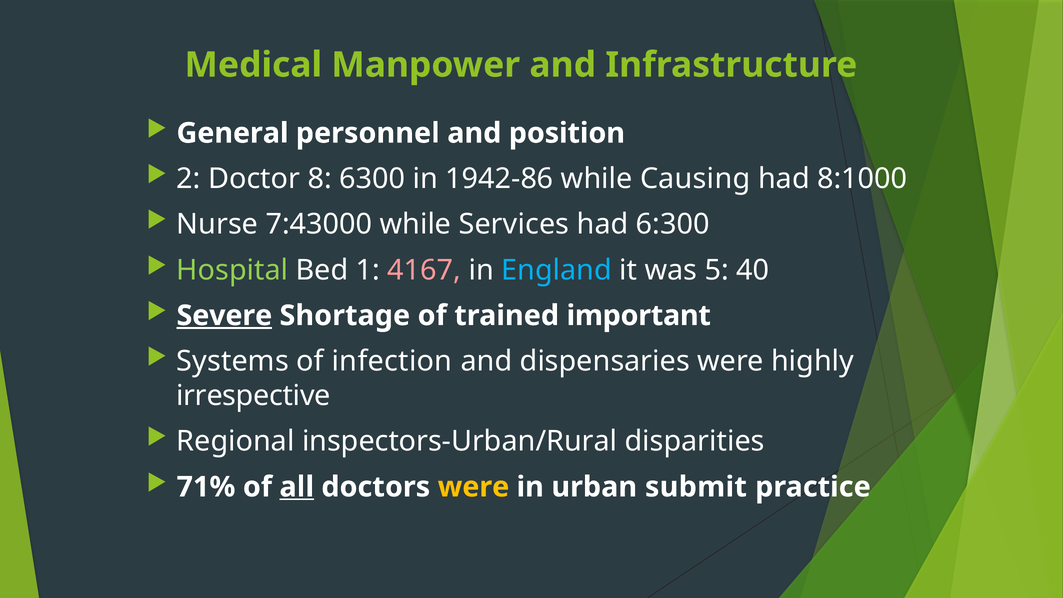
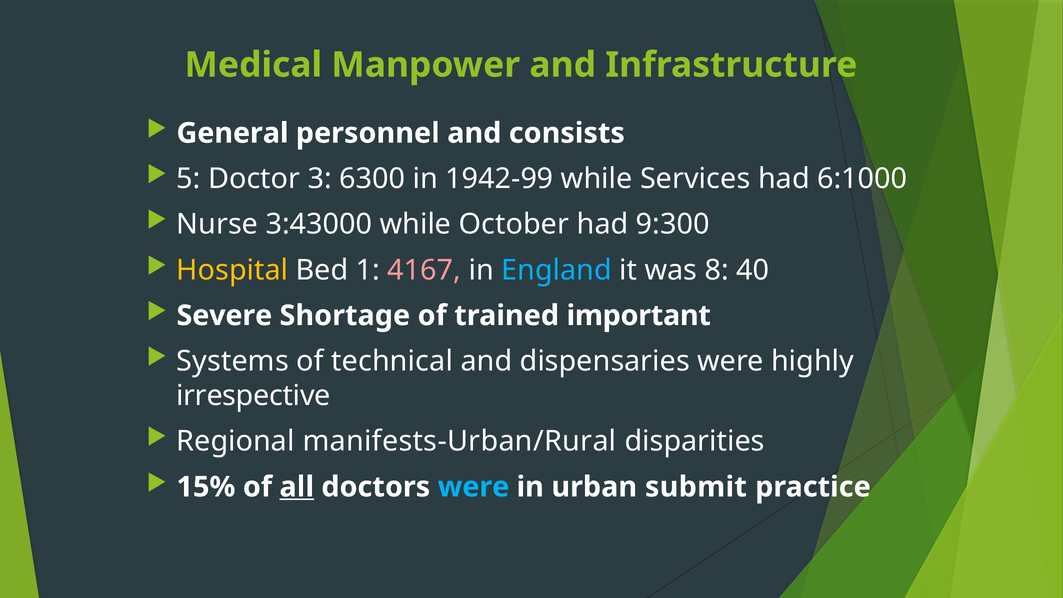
position: position -> consists (567, 133)
2: 2 -> 5 (189, 179)
8: 8 -> 3 (320, 179)
1942-86: 1942-86 -> 1942-99 (499, 179)
Causing: Causing -> Services (695, 179)
8:1000: 8:1000 -> 6:1000 (862, 179)
7:43000: 7:43000 -> 3:43000 (319, 224)
Services: Services -> October (514, 224)
6:300: 6:300 -> 9:300 (673, 224)
Hospital colour: light green -> yellow (232, 270)
5: 5 -> 8 (717, 270)
Severe underline: present -> none (224, 316)
infection: infection -> technical (392, 361)
inspectors-Urban/Rural: inspectors-Urban/Rural -> manifests-Urban/Rural (459, 441)
71%: 71% -> 15% (206, 487)
were colour: yellow -> light blue (473, 487)
